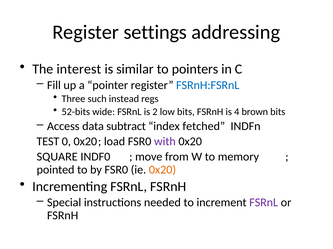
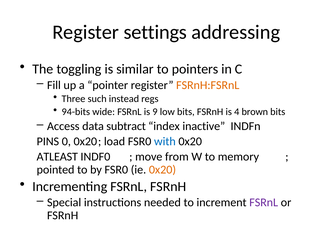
interest: interest -> toggling (79, 69)
FSRnH:FSRnL colour: blue -> orange (208, 85)
52-bits: 52-bits -> 94-bits (76, 112)
2: 2 -> 9 (155, 112)
fetched: fetched -> inactive (204, 127)
TEST: TEST -> PINS (48, 142)
with colour: purple -> blue (165, 142)
SQUARE: SQUARE -> ATLEAST (57, 157)
